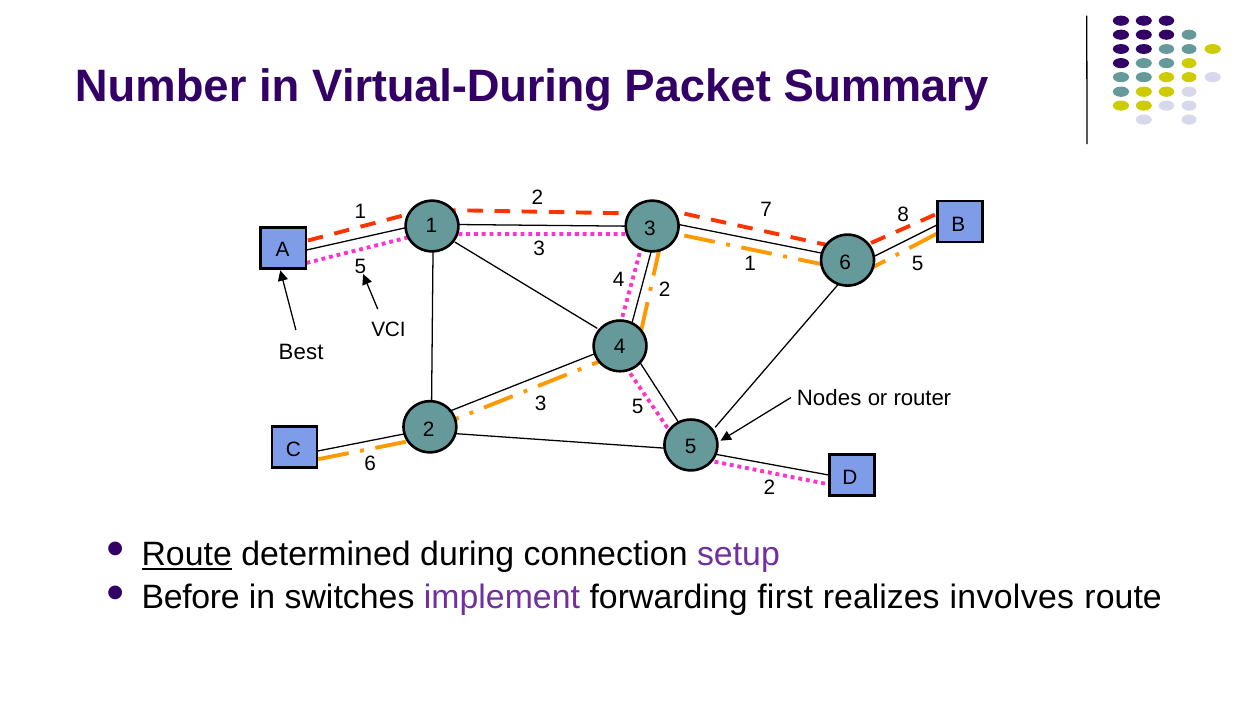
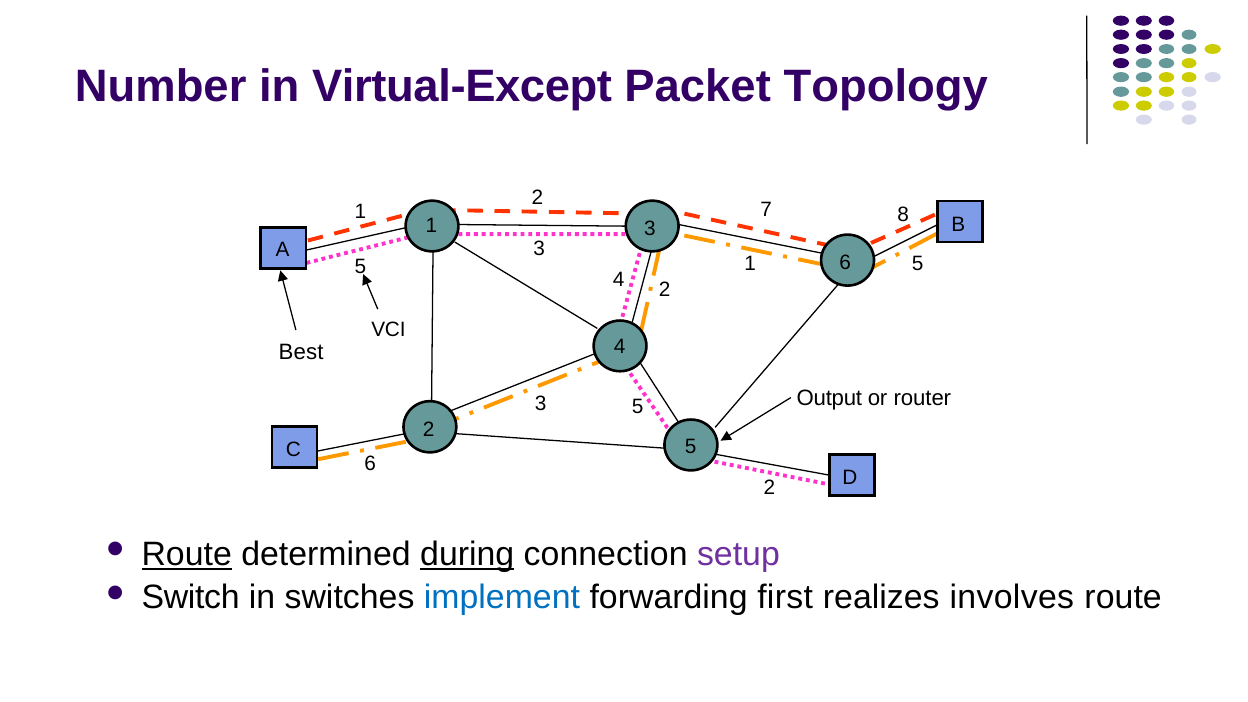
Virtual-During: Virtual-During -> Virtual-Except (462, 87)
Summary: Summary -> Topology (886, 87)
Nodes: Nodes -> Output (829, 399)
during underline: none -> present (467, 554)
Before: Before -> Switch (191, 598)
implement colour: purple -> blue (502, 598)
